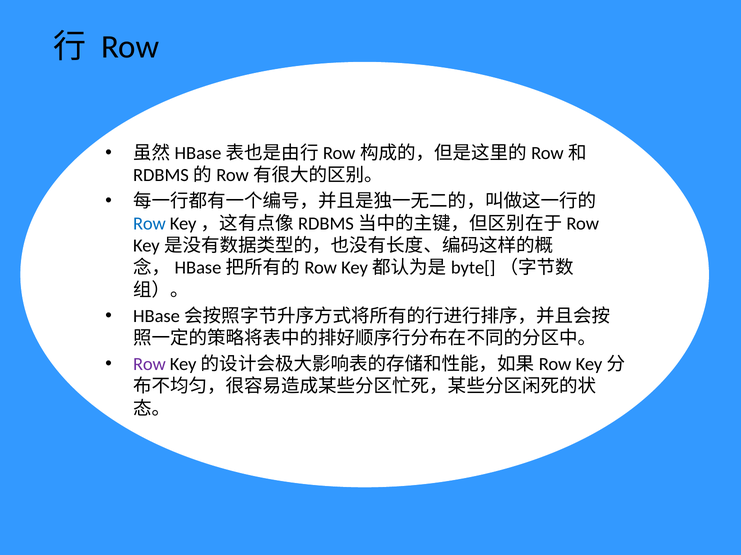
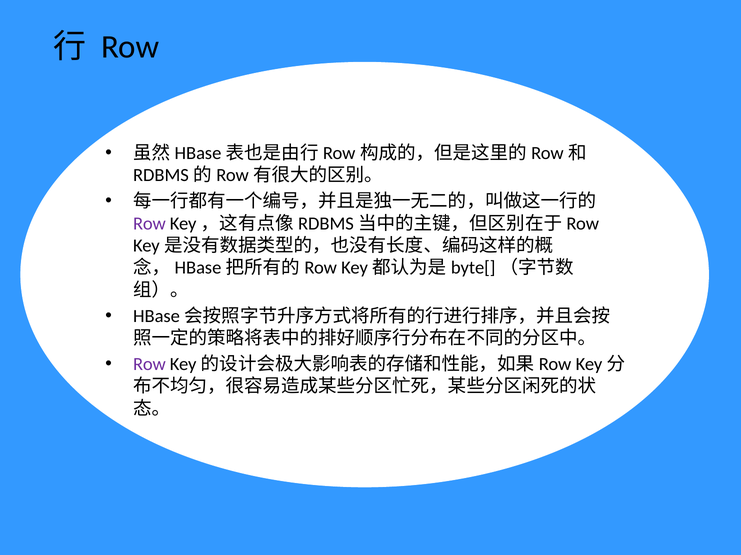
Row colour: blue -> purple (149, 224)
